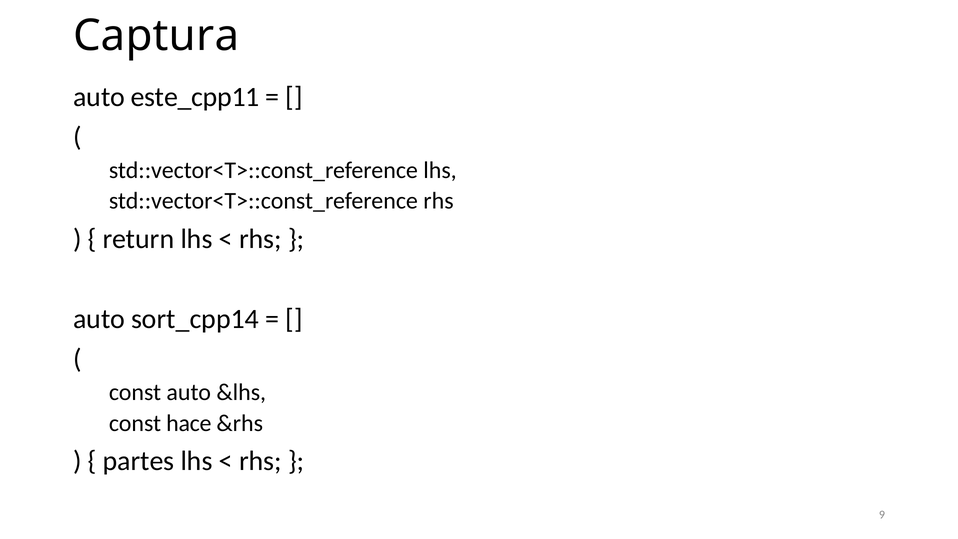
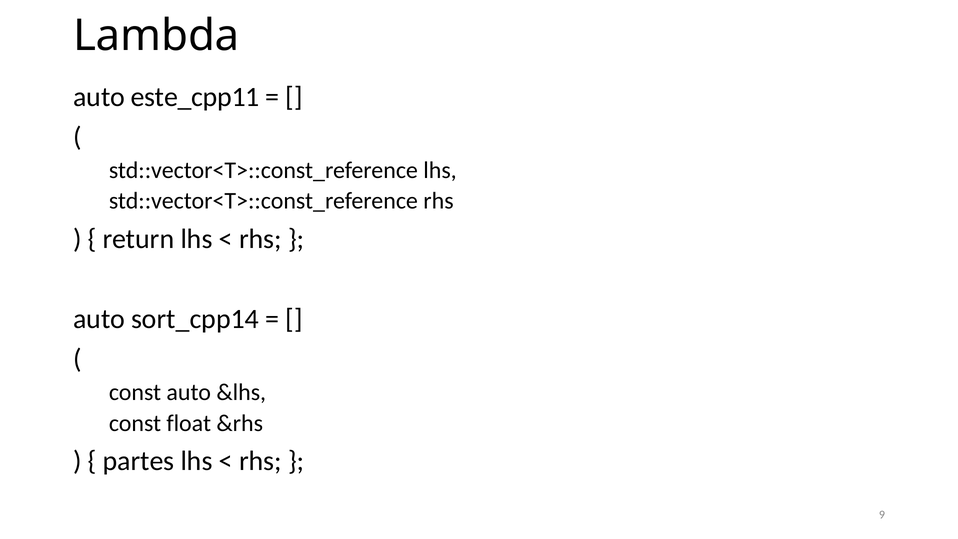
Captura: Captura -> Lambda (156, 36)
hace: hace -> float (189, 423)
